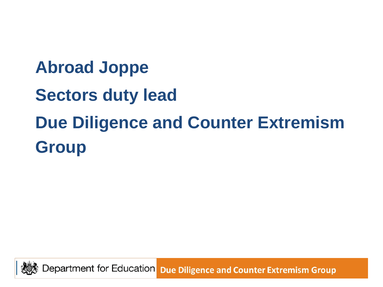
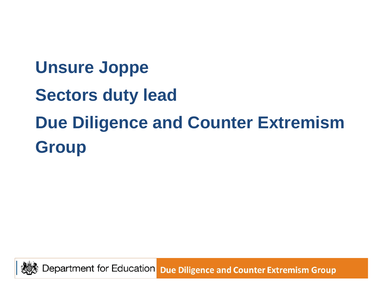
Abroad: Abroad -> Unsure (65, 68)
